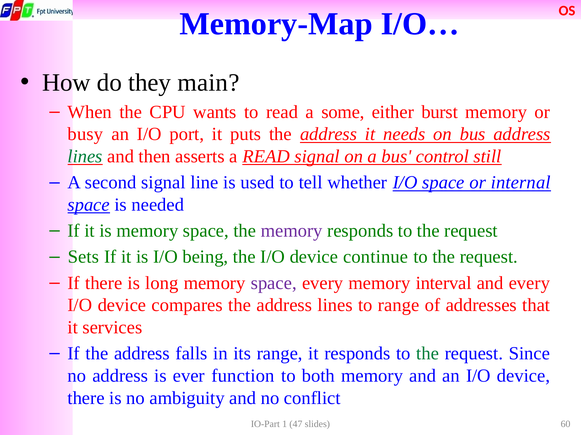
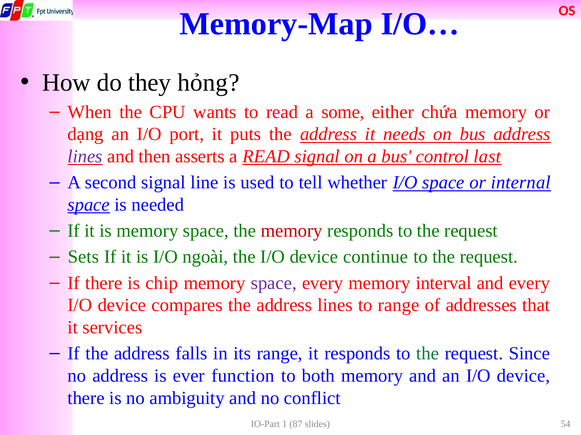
main: main -> hỏng (208, 83)
burst: burst -> chứa (440, 112)
busy: busy -> dạng (86, 134)
lines colour: green -> purple (85, 157)
still: still -> last (487, 157)
memory colour: purple -> red (292, 231)
being: being -> ngoài (205, 257)
long: long -> chip (162, 283)
47: 47 -> 87 (296, 425)
60: 60 -> 54 (566, 425)
